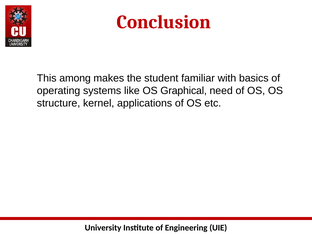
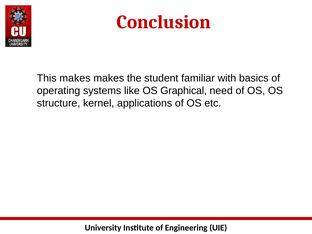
This among: among -> makes (75, 78)
